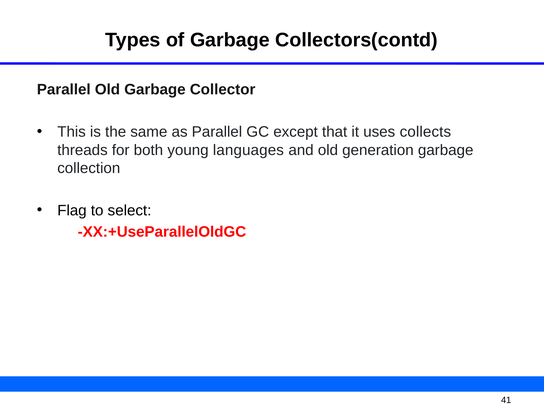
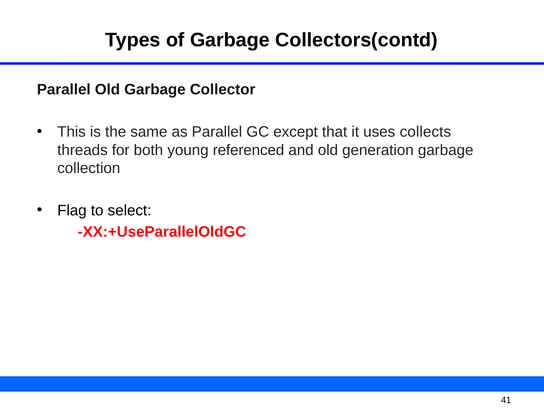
languages: languages -> referenced (249, 150)
